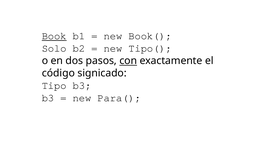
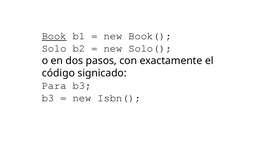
Tipo(: Tipo( -> Solo( (150, 48)
con underline: present -> none (128, 61)
Tipo: Tipo -> Para (54, 85)
Para(: Para( -> Isbn( (119, 98)
